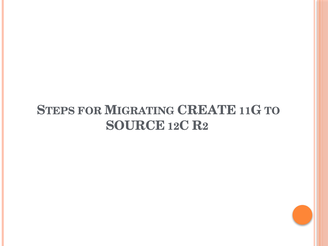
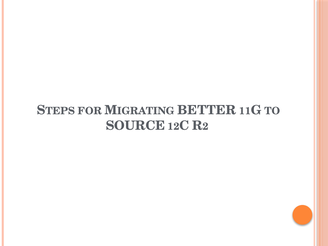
CREATE: CREATE -> BETTER (207, 110)
